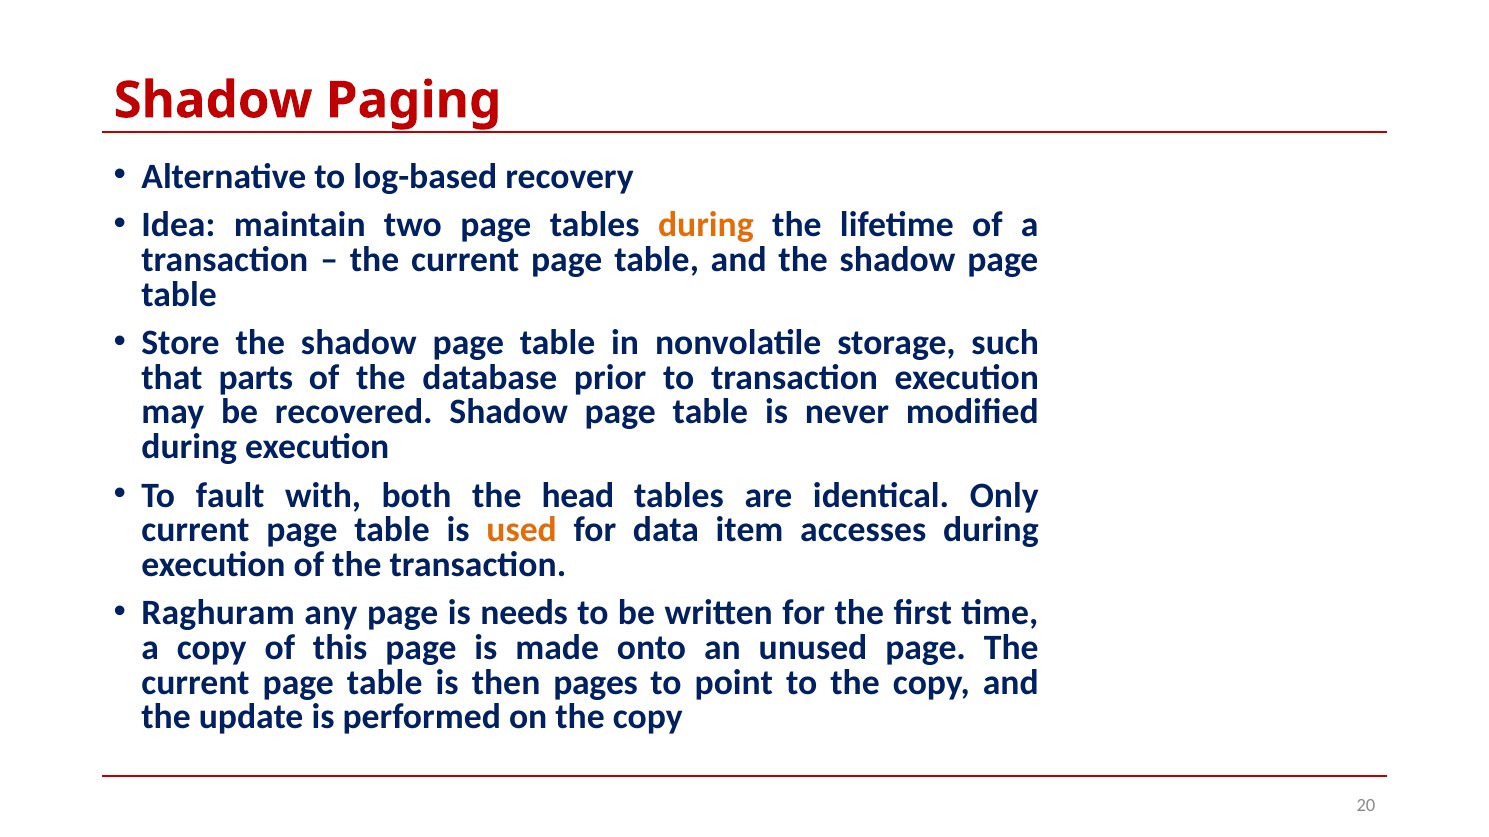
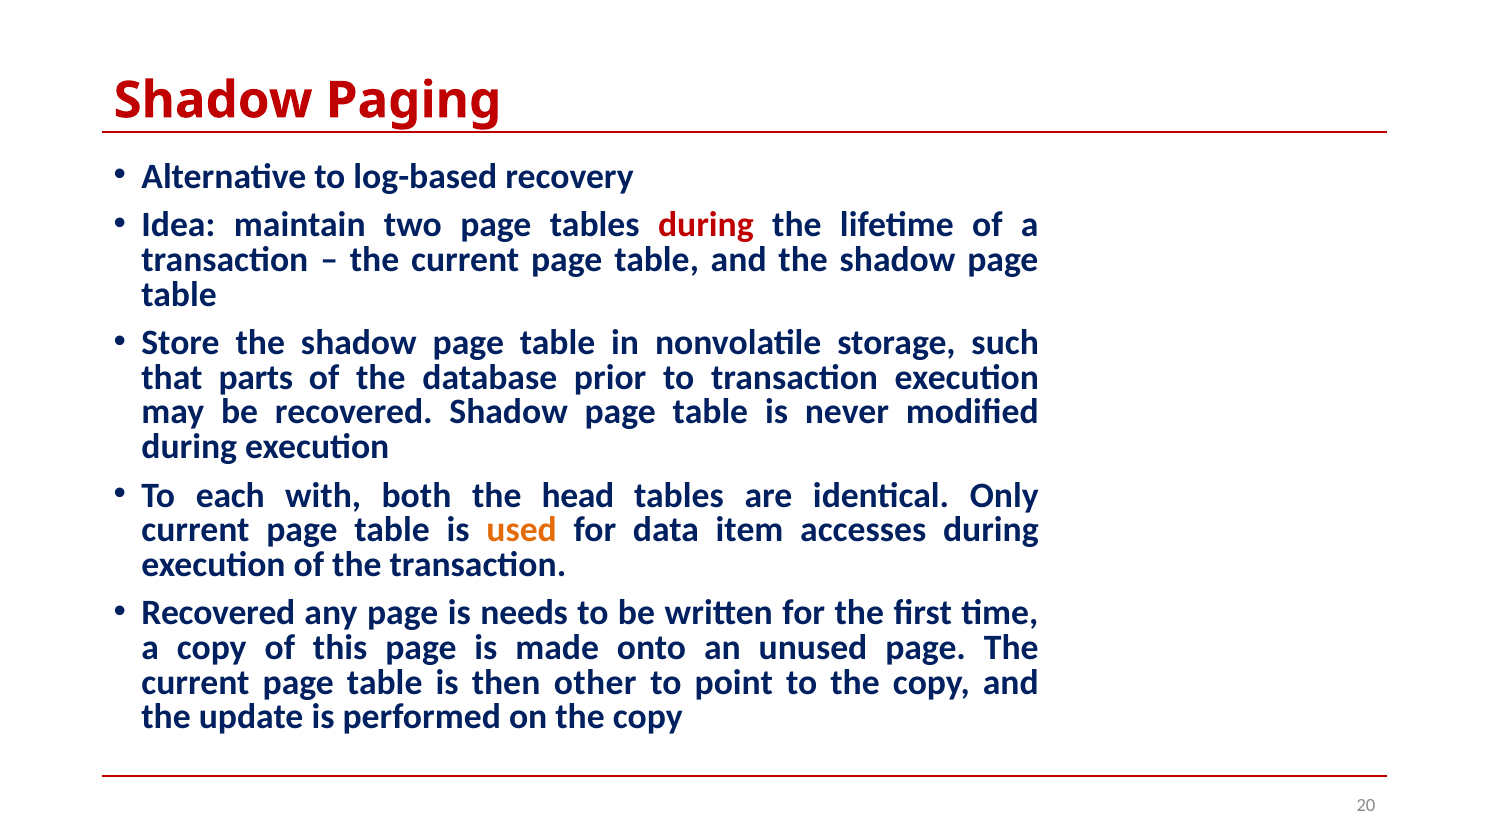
during colour: orange -> red (706, 225)
fault: fault -> each (230, 496)
Raghuram: Raghuram -> Recovered (218, 614)
pages: pages -> other (595, 683)
